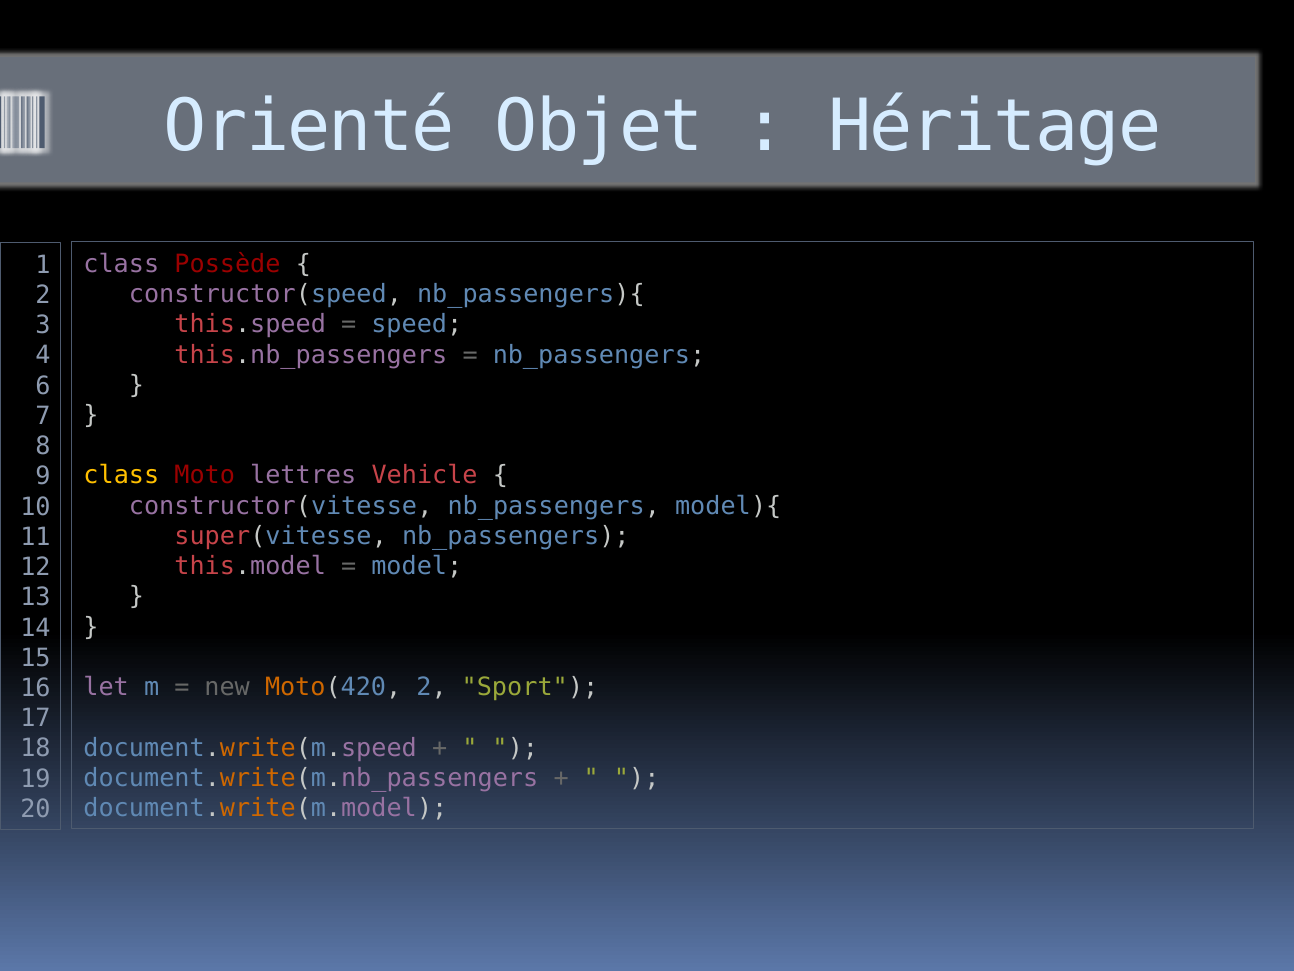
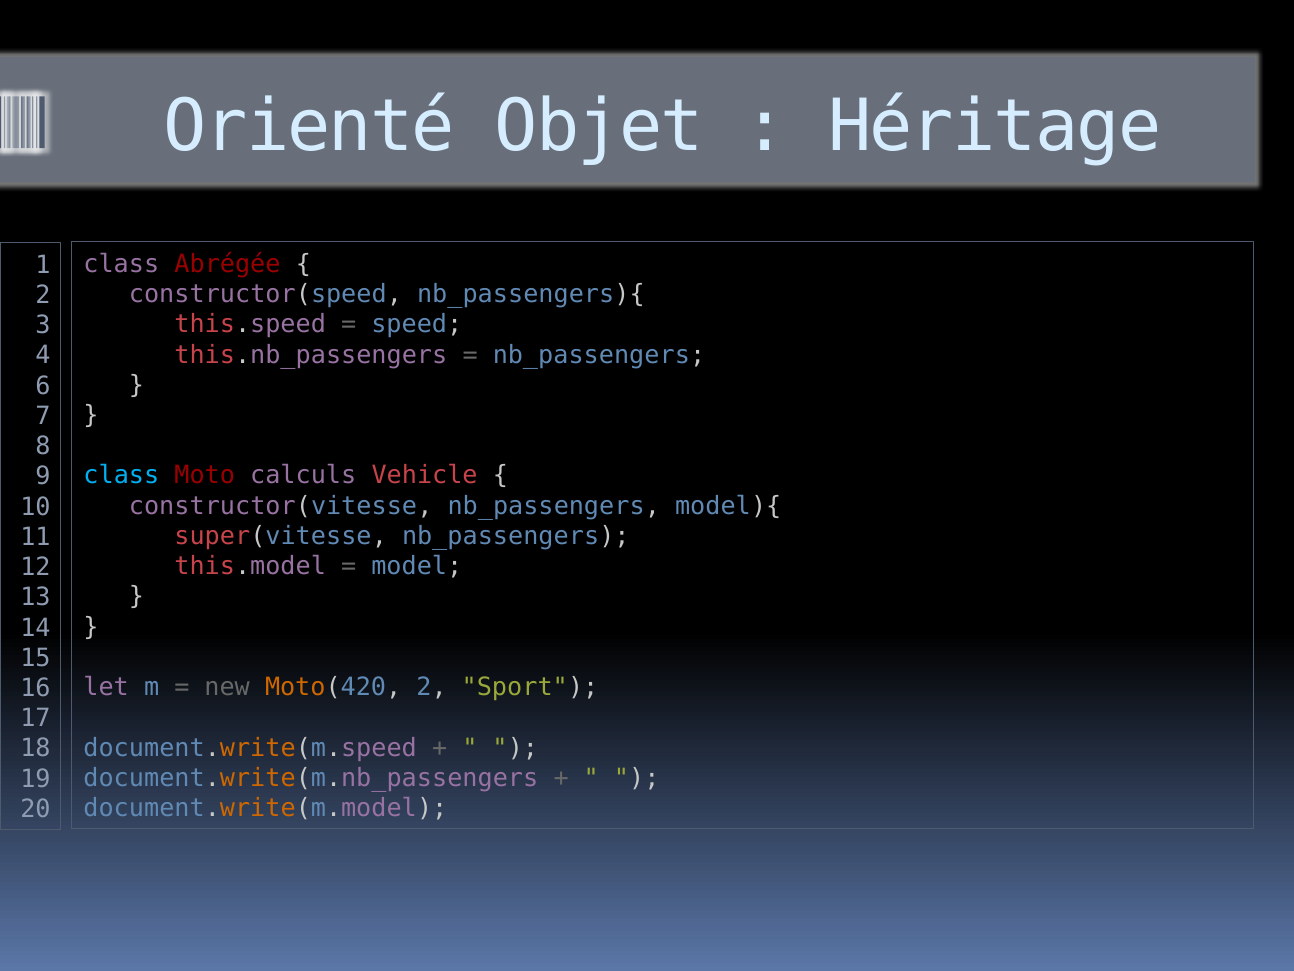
Possède: Possède -> Abrégée (228, 264)
class colour: yellow -> light blue (121, 475)
lettres: lettres -> calculs (303, 475)
